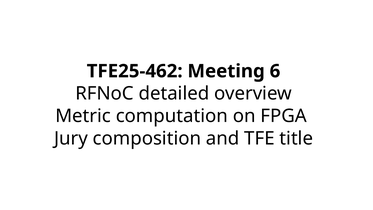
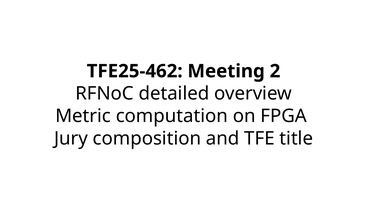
6: 6 -> 2 (275, 71)
